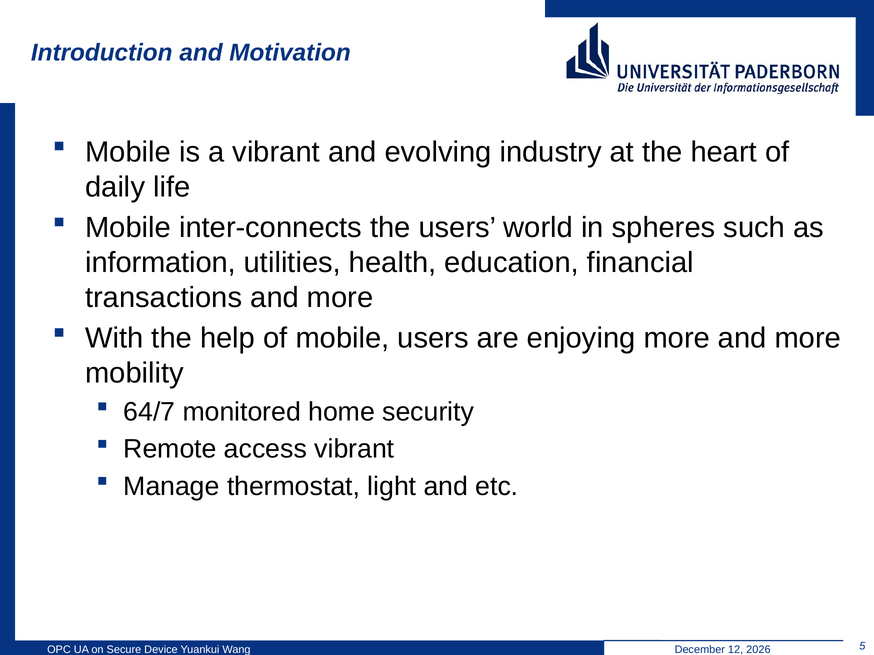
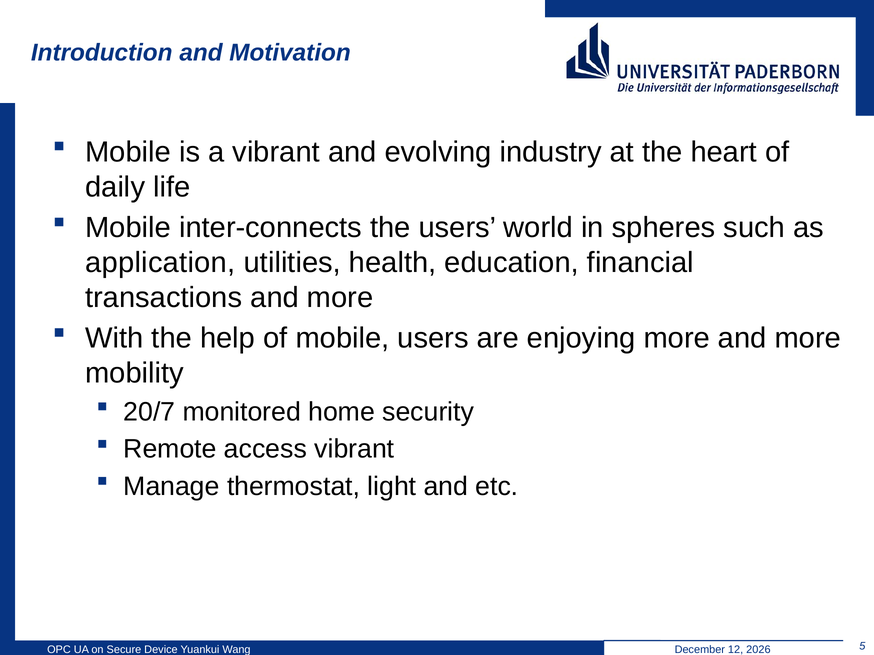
information: information -> application (160, 263)
64/7: 64/7 -> 20/7 (149, 412)
